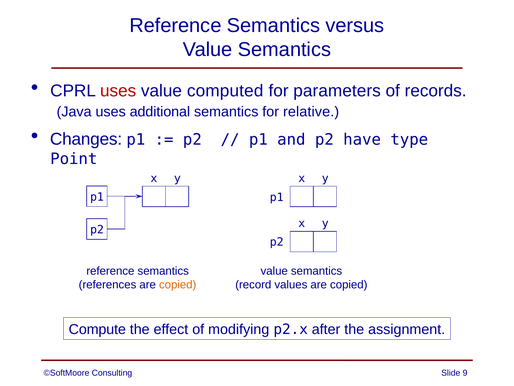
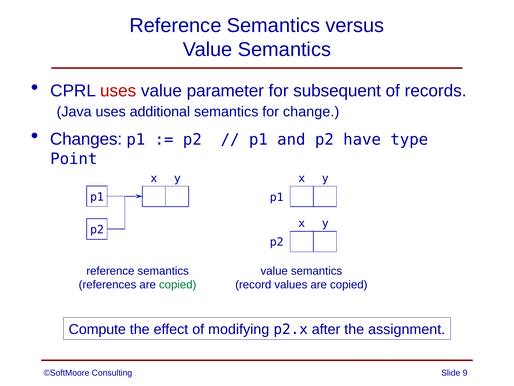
computed: computed -> parameter (225, 91)
parameters: parameters -> subsequent (337, 91)
relative: relative -> change (311, 112)
copied colour: orange -> green (178, 284)
